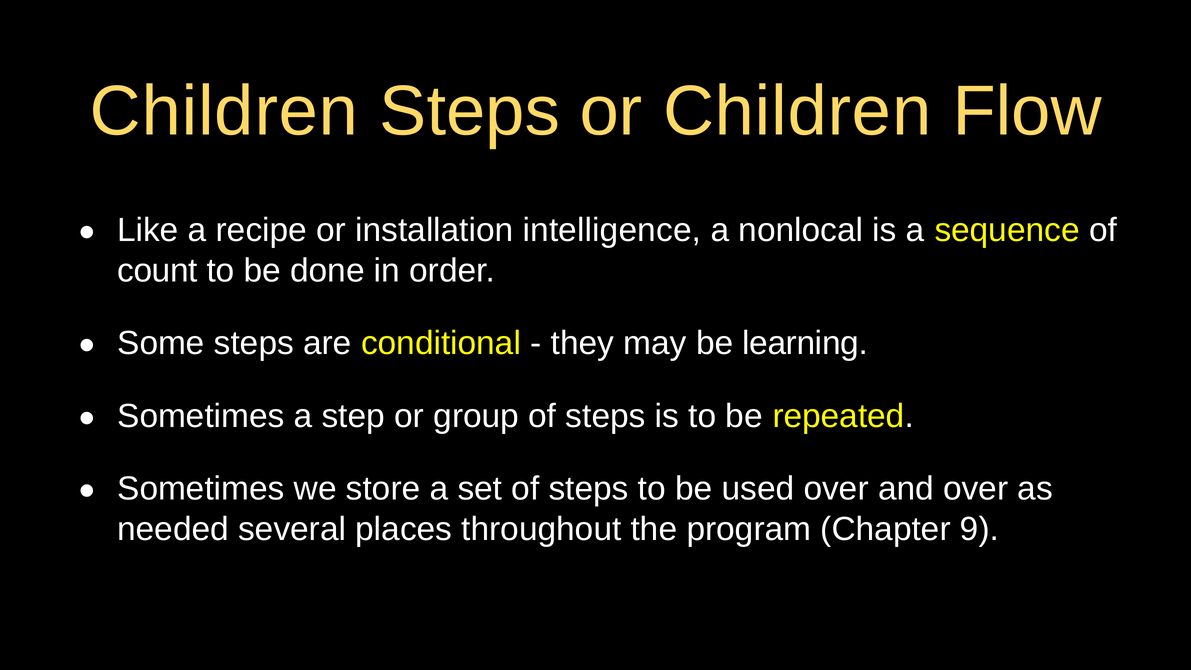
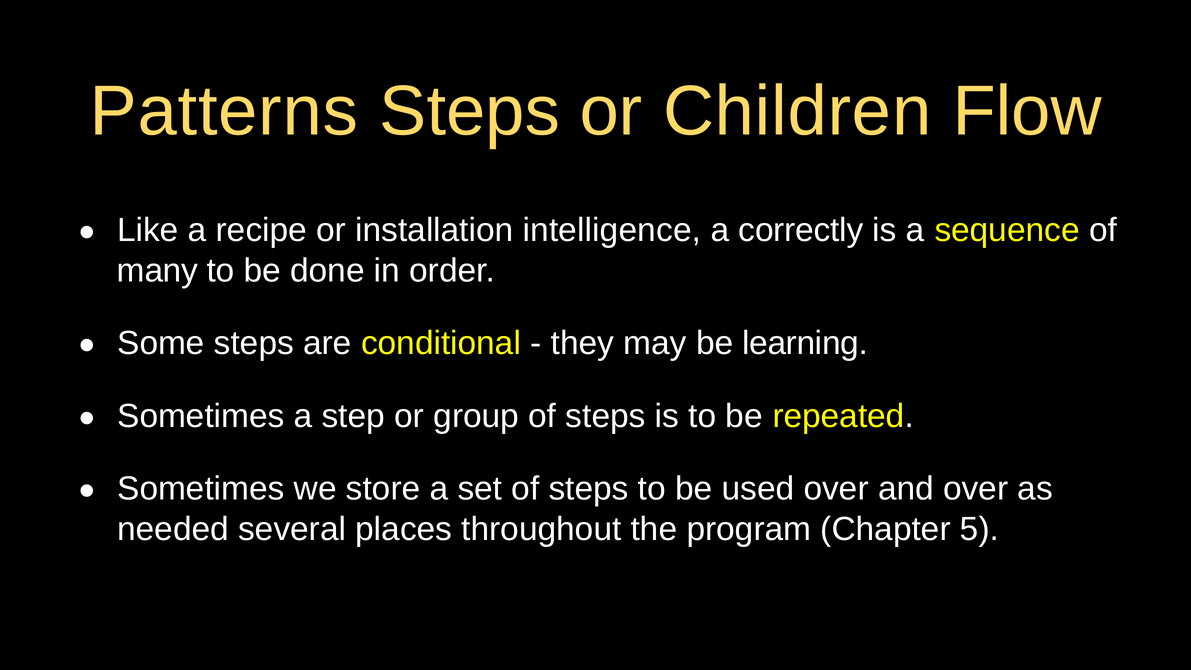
Children: Children -> Patterns (224, 111)
nonlocal: nonlocal -> correctly (801, 230)
count: count -> many (157, 271)
9: 9 -> 5 (979, 529)
